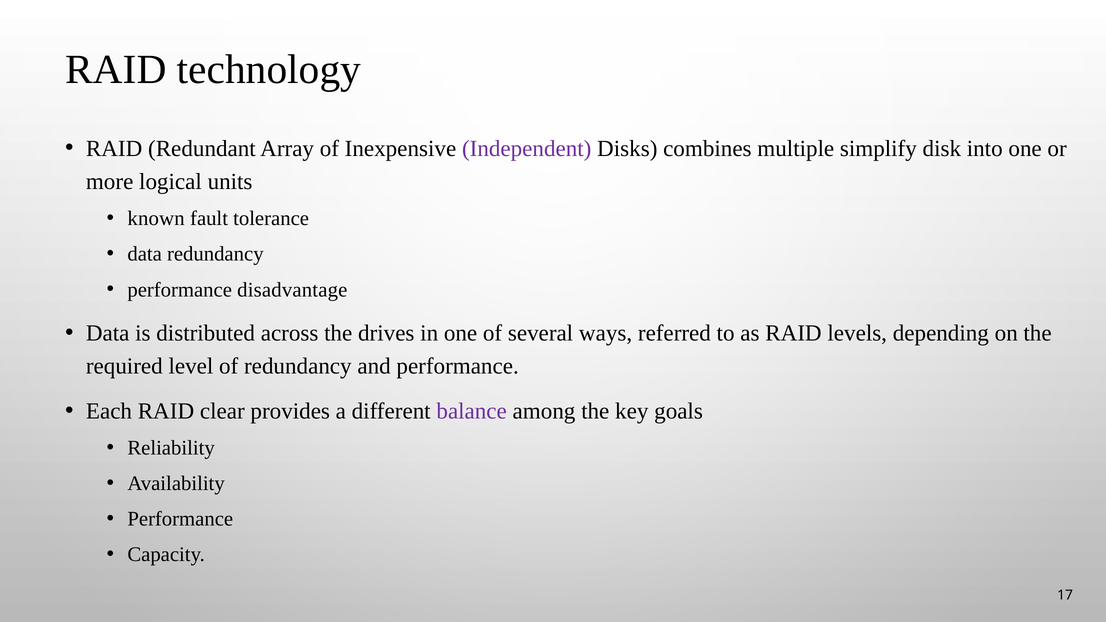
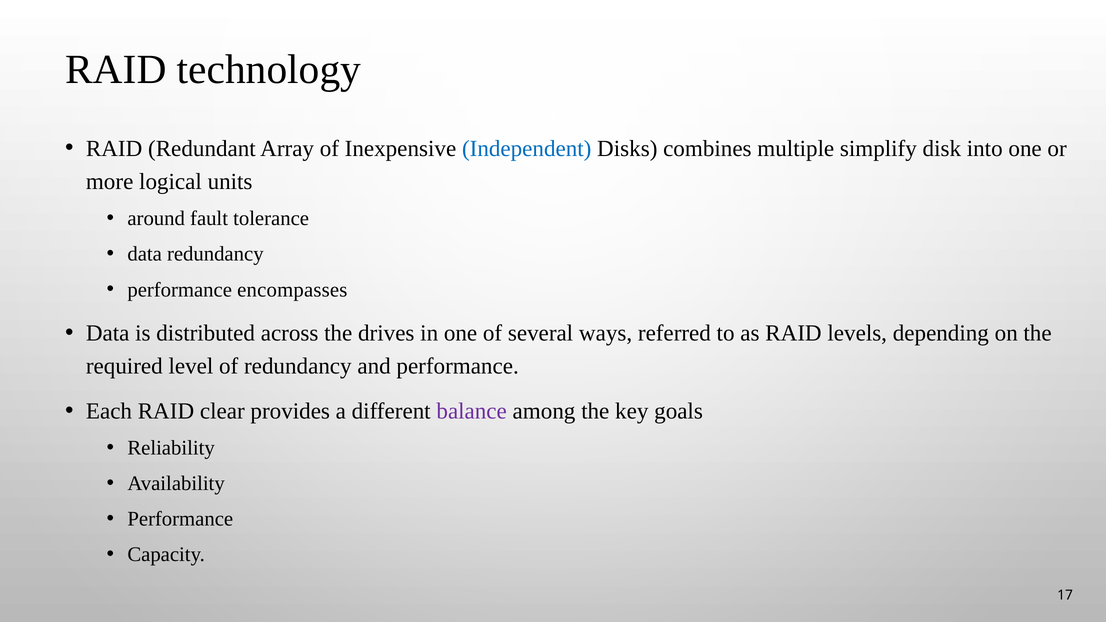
Independent colour: purple -> blue (527, 149)
known: known -> around (156, 219)
disadvantage: disadvantage -> encompasses (292, 290)
